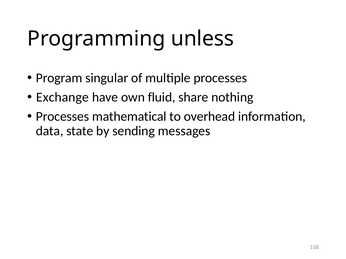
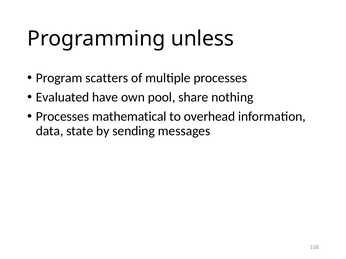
singular: singular -> scatters (107, 78)
Exchange: Exchange -> Evaluated (63, 97)
fluid: fluid -> pool (162, 97)
